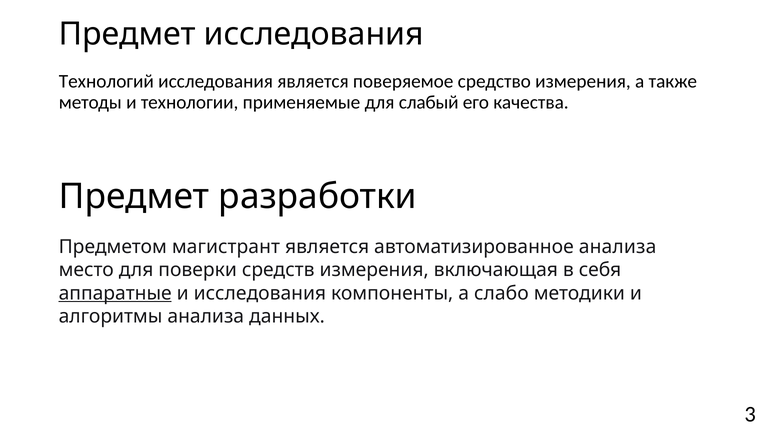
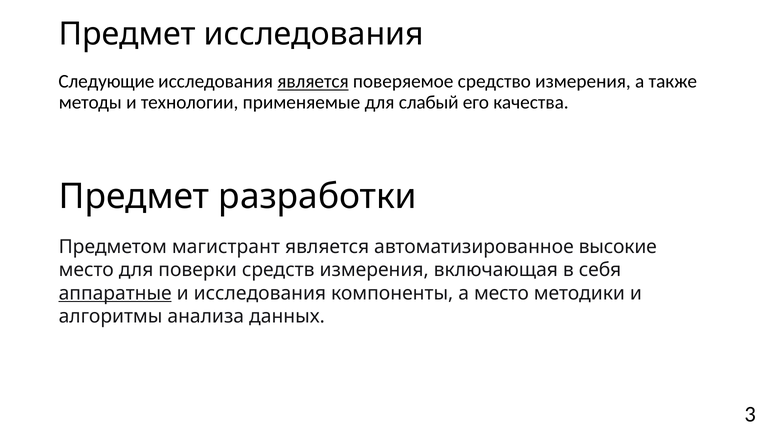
Технологий: Технологий -> Следующие (106, 81)
является underline: none -> present (313, 81)
автоматизированное анализа: анализа -> высокие (618, 247)
а слабо: слабо -> место (501, 293)
